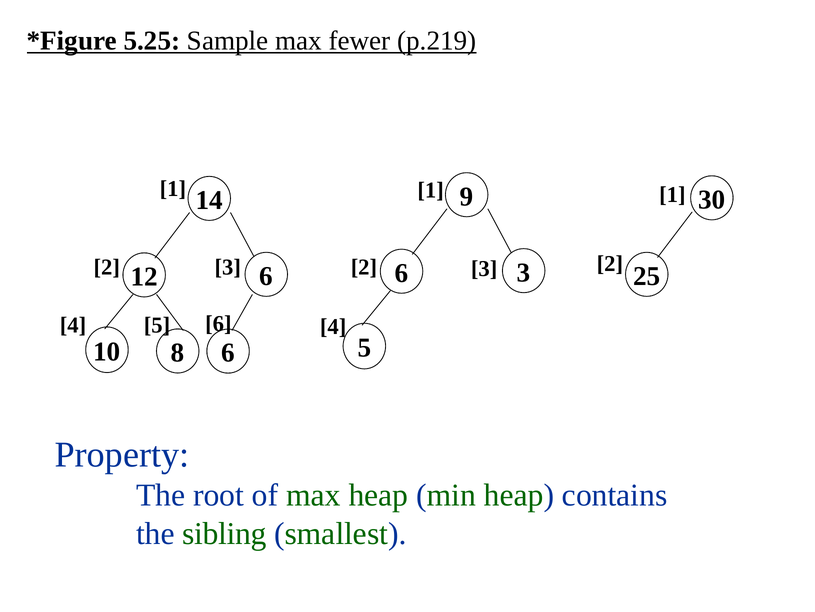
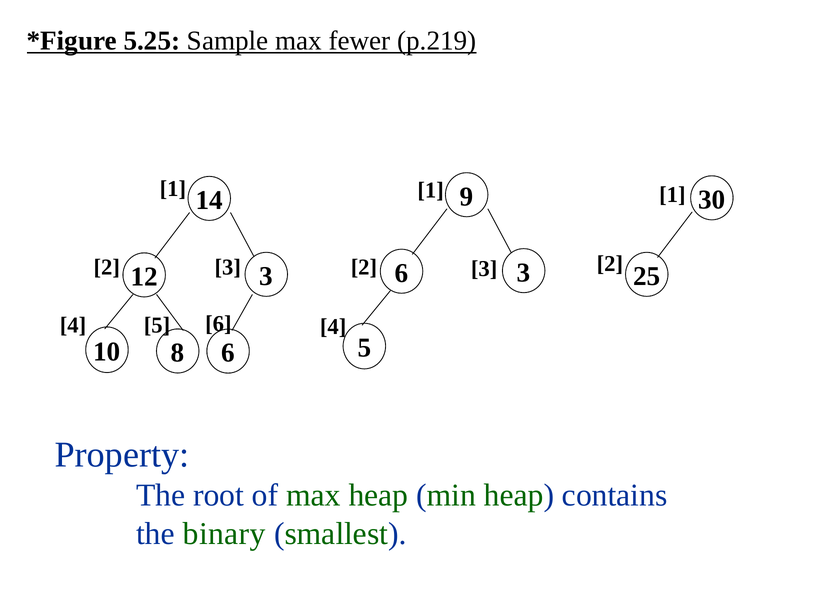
12 6: 6 -> 3 (266, 276)
sibling: sibling -> binary (224, 533)
